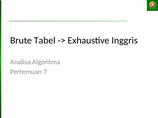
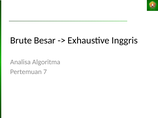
Tabel: Tabel -> Besar (45, 41)
